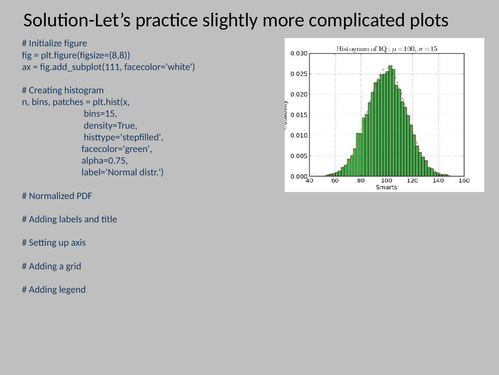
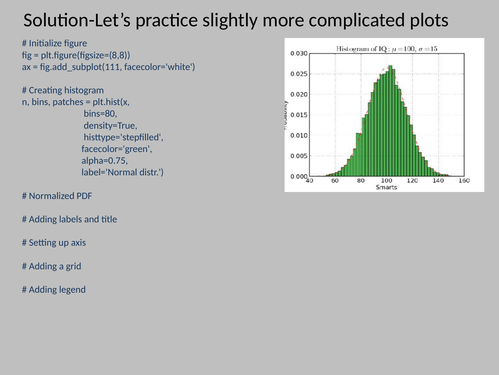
bins=15: bins=15 -> bins=80 (101, 114)
